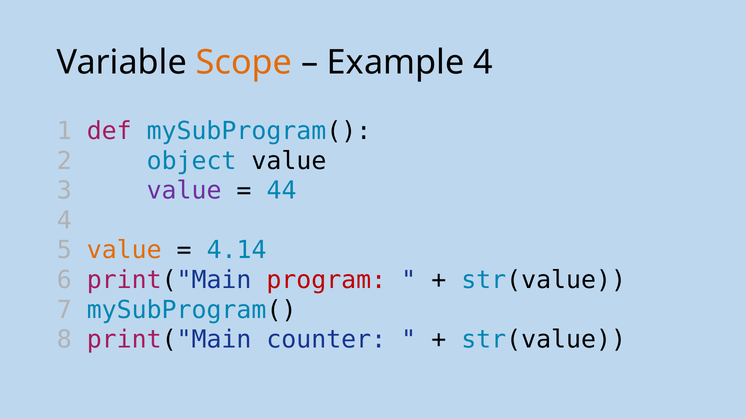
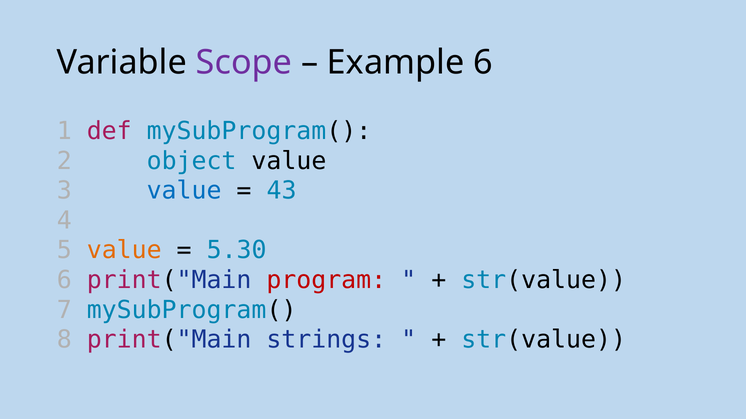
Scope colour: orange -> purple (244, 63)
Example 4: 4 -> 6 (483, 63)
value colour: purple -> blue (184, 191)
44: 44 -> 43 (282, 191)
4.14: 4.14 -> 5.30 (237, 251)
counter: counter -> strings (326, 340)
